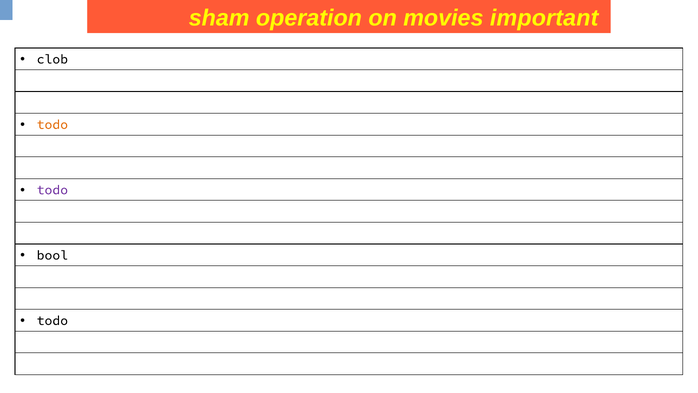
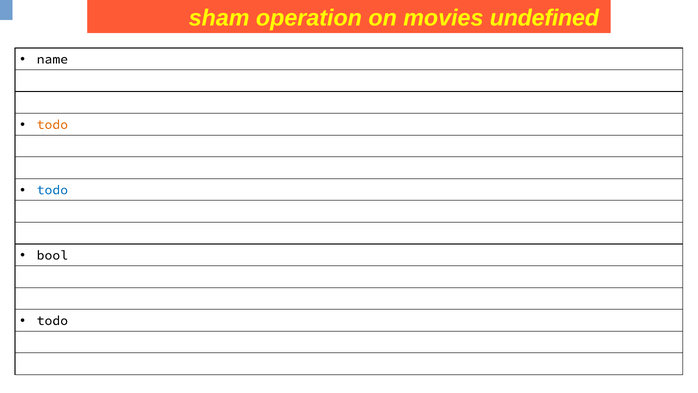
important: important -> undefined (544, 18)
clob: clob -> name (52, 59)
todo colour: purple -> blue (52, 190)
